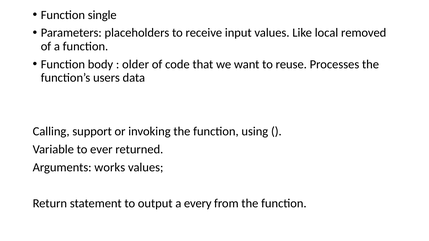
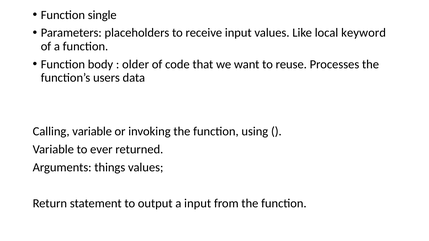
removed: removed -> keyword (364, 33)
Calling support: support -> variable (92, 132)
works: works -> things (110, 168)
a every: every -> input (198, 204)
